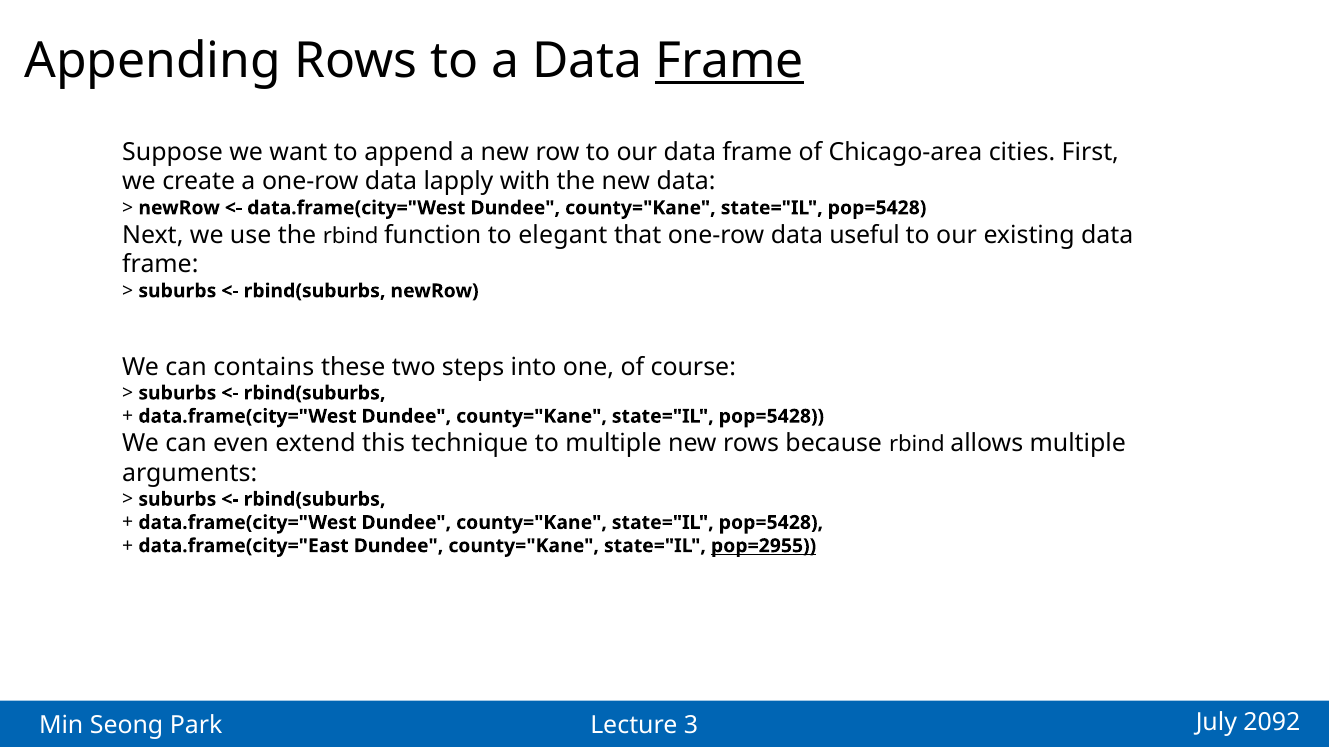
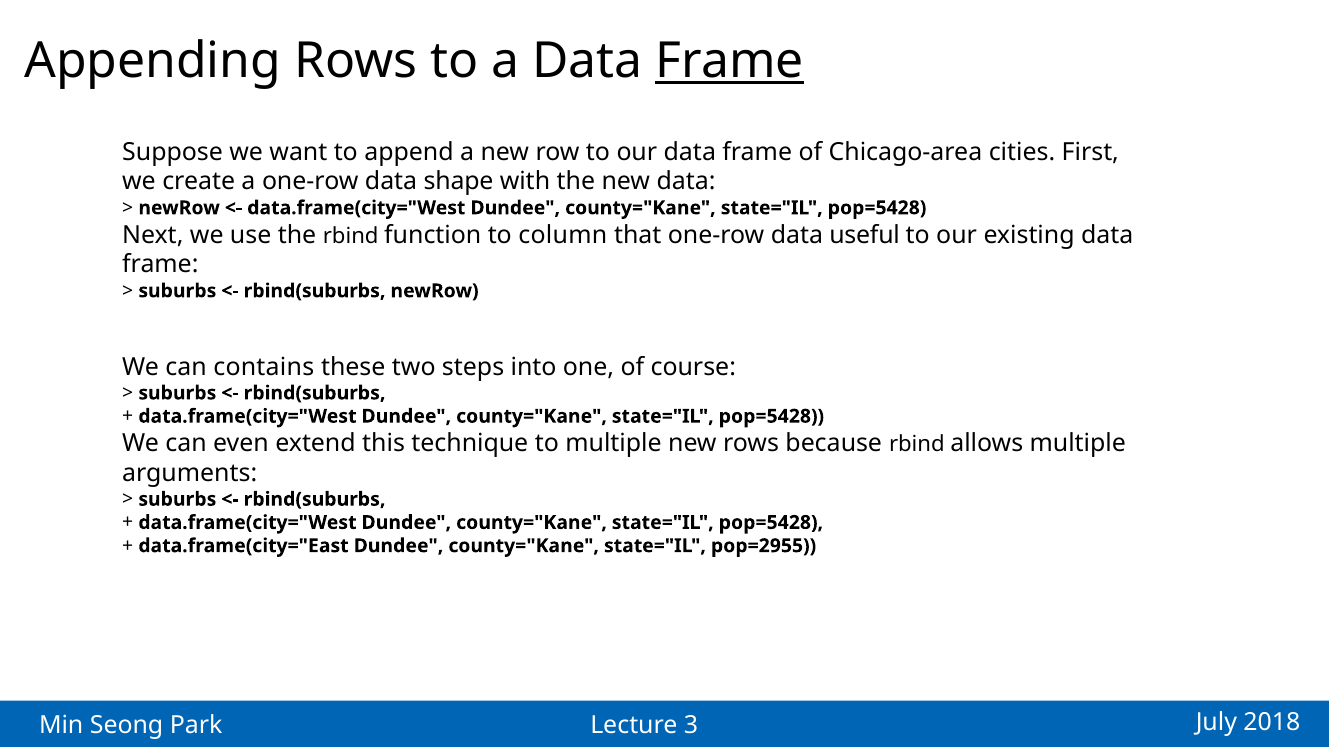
lapply: lapply -> shape (459, 182)
elegant: elegant -> column (563, 235)
pop=2955 underline: present -> none (764, 546)
2092: 2092 -> 2018 (1272, 723)
